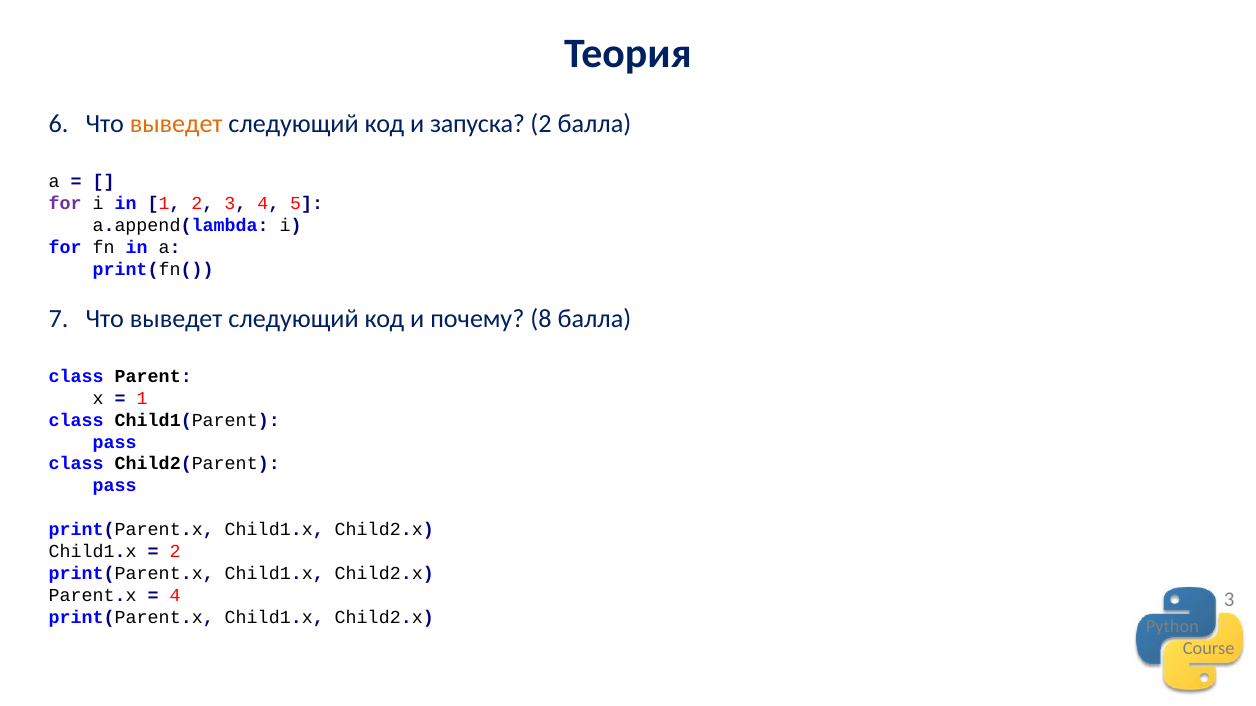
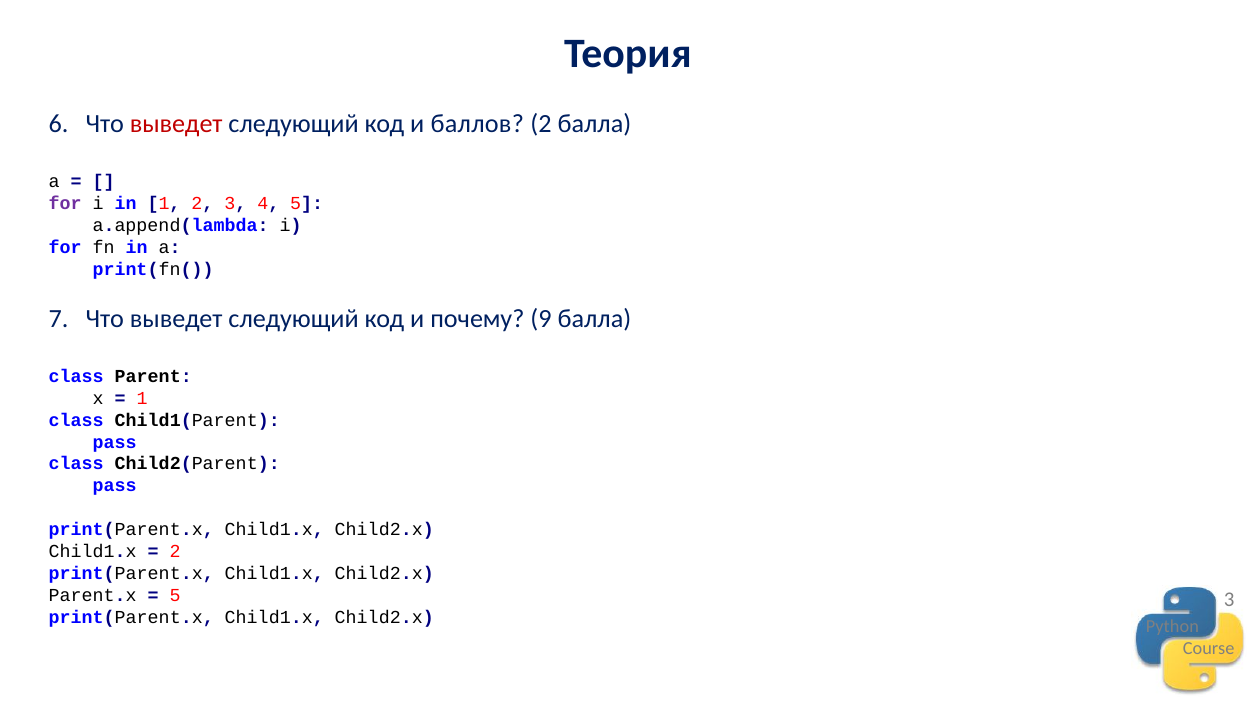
выведет colour: orange -> red (176, 124)
запуска: запуска -> баллов (477, 124)
8: 8 -> 9 (541, 319)
4: 4 -> 5 (175, 596)
